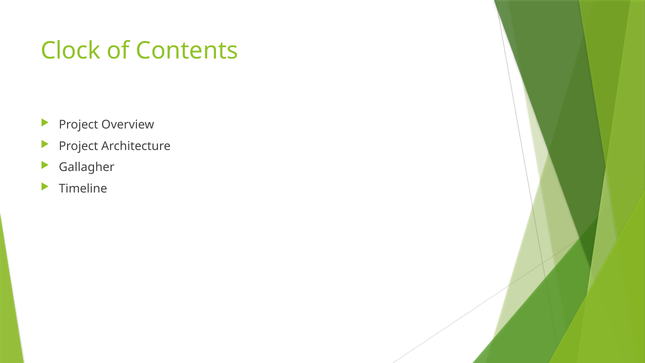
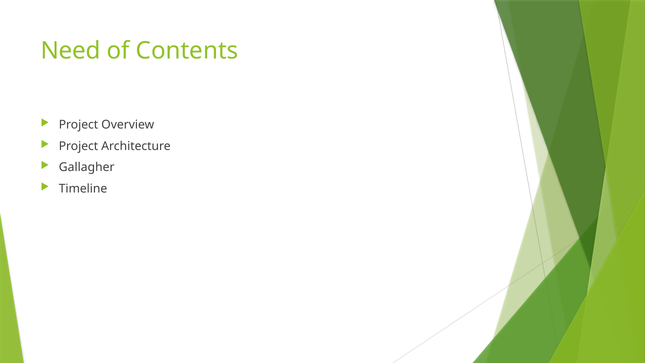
Clock: Clock -> Need (71, 51)
